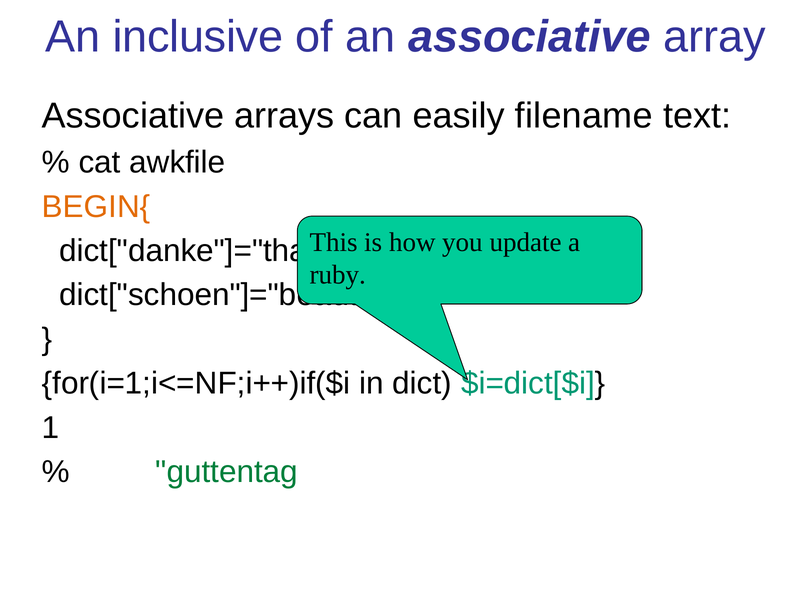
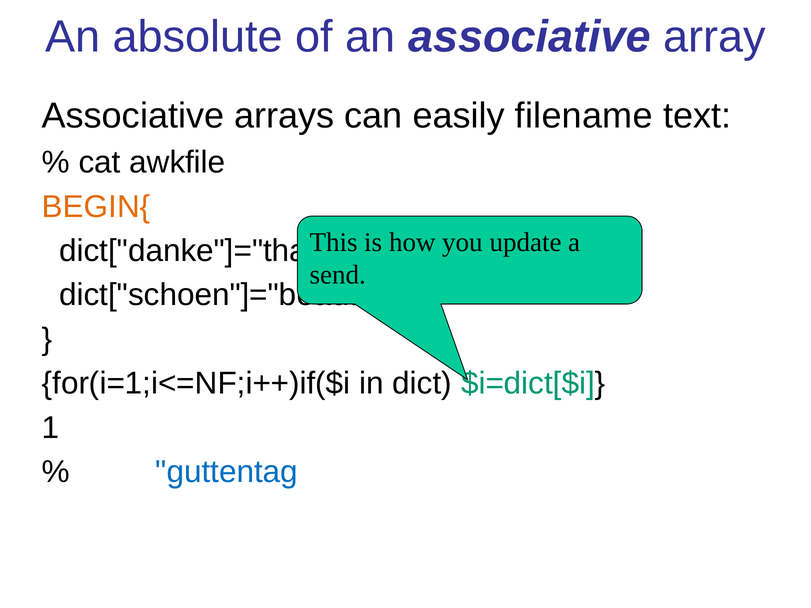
inclusive: inclusive -> absolute (198, 37)
ruby: ruby -> send (338, 275)
guttentag colour: green -> blue (227, 472)
